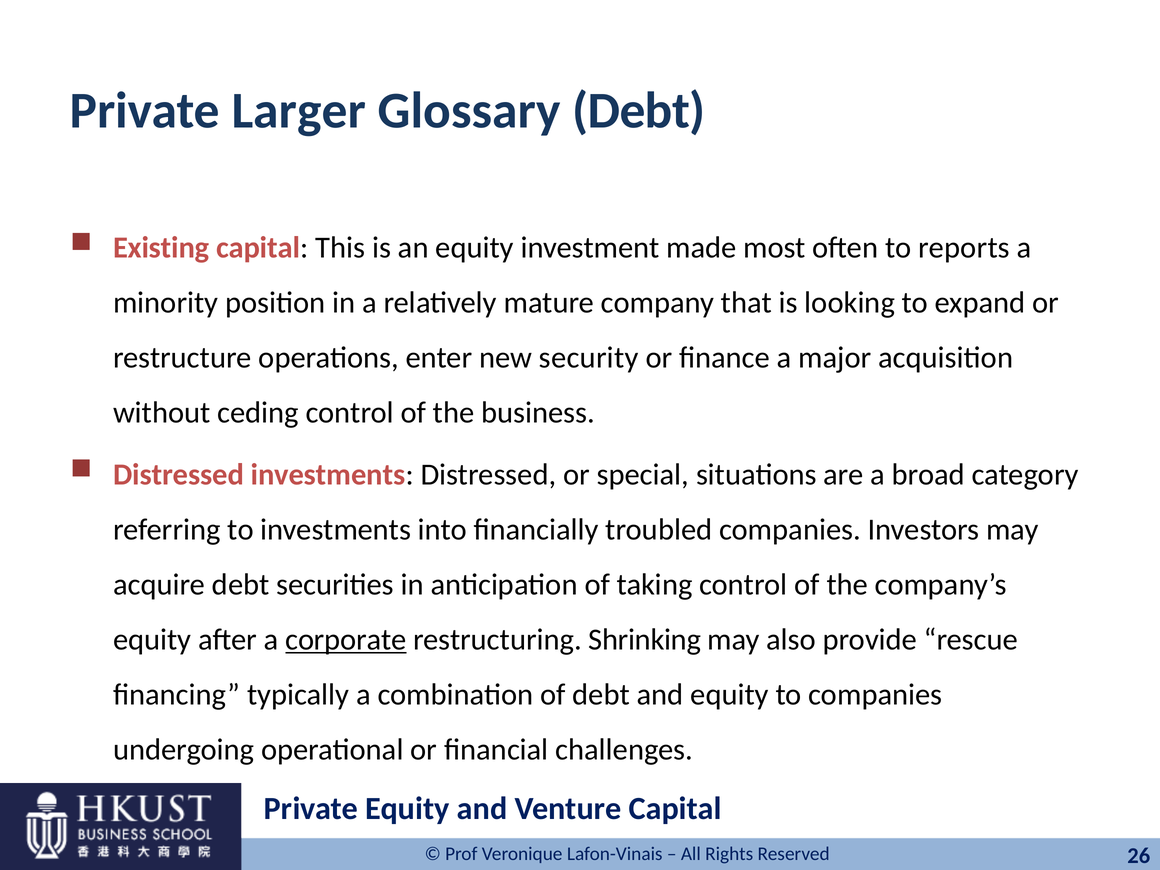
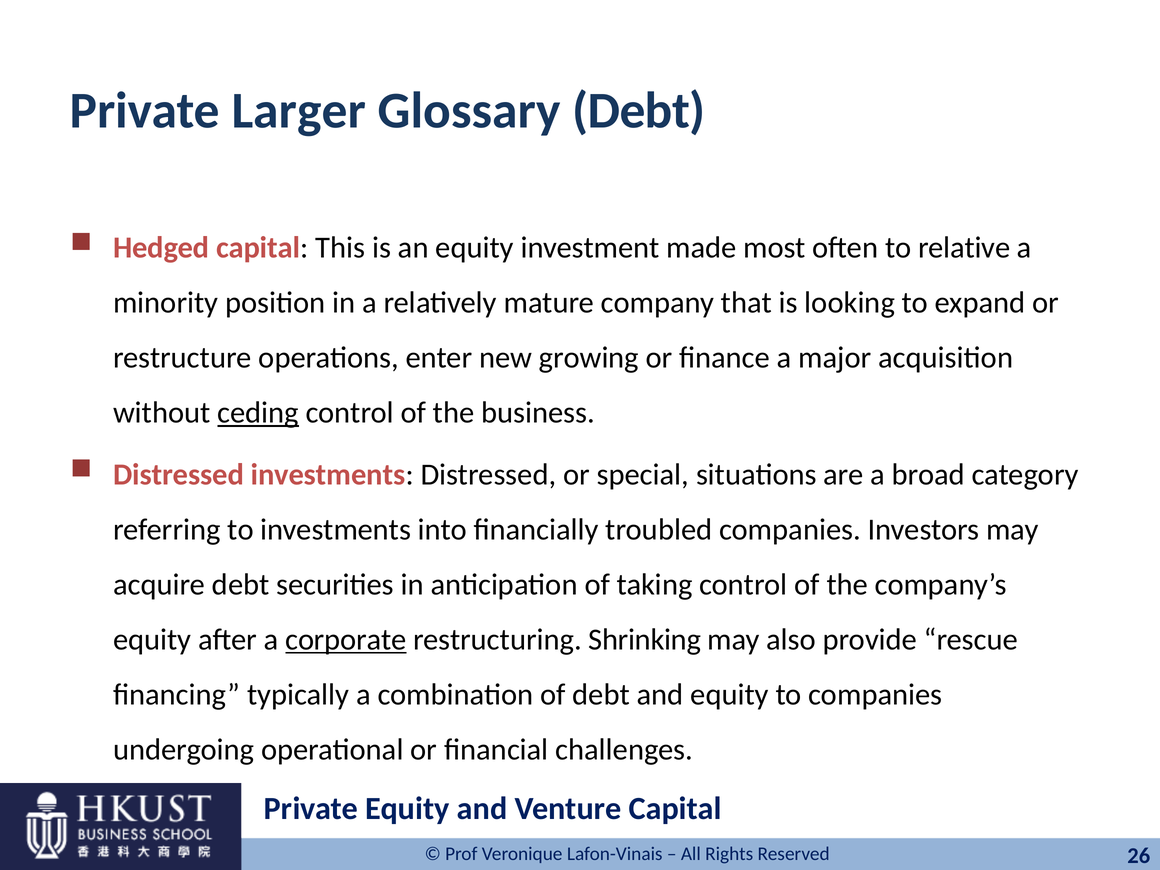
Existing: Existing -> Hedged (161, 248)
reports: reports -> relative (964, 248)
security: security -> growing (589, 358)
ceding underline: none -> present (258, 413)
